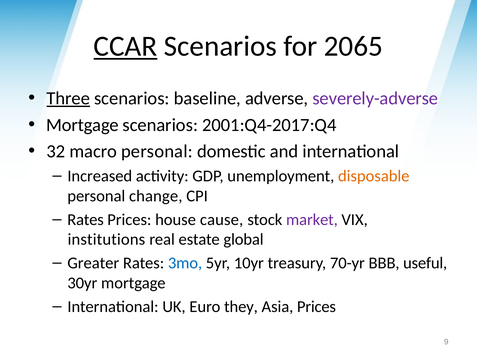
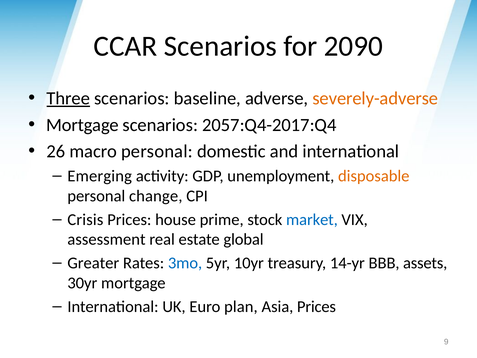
CCAR underline: present -> none (125, 46)
2065: 2065 -> 2090 (353, 46)
severely-adverse colour: purple -> orange (375, 98)
2001:Q4-2017:Q4: 2001:Q4-2017:Q4 -> 2057:Q4-2017:Q4 (269, 125)
32: 32 -> 26 (56, 151)
Increased: Increased -> Emerging (100, 176)
Rates: Rates -> Crisis (85, 219)
cause: cause -> prime (222, 219)
market colour: purple -> blue (312, 219)
institutions: institutions -> assessment (106, 239)
70-yr: 70-yr -> 14-yr (347, 263)
useful: useful -> assets (425, 263)
they: they -> plan (241, 306)
